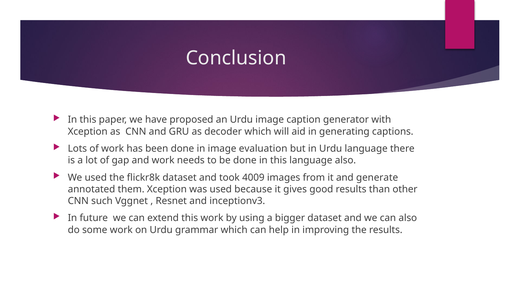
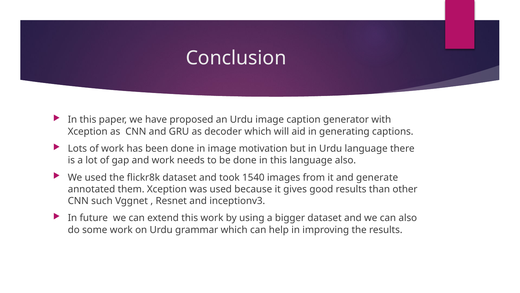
evaluation: evaluation -> motivation (263, 148)
4009: 4009 -> 1540 (253, 177)
